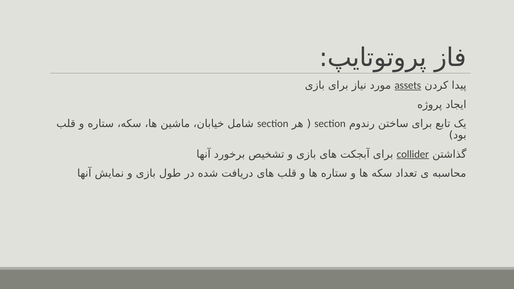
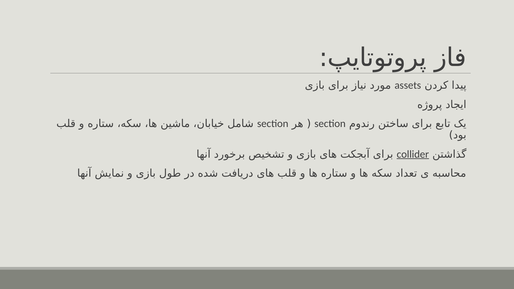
assets underline: present -> none (408, 85)
